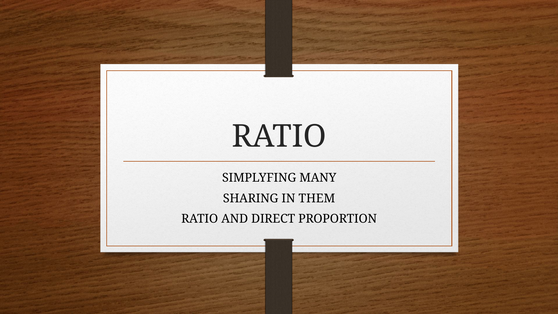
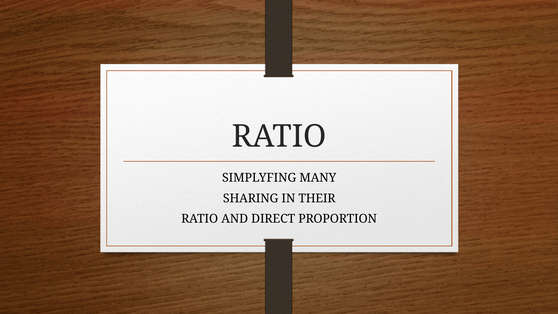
THEM: THEM -> THEIR (317, 198)
